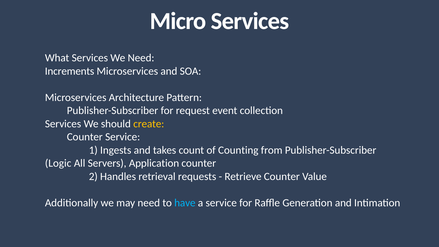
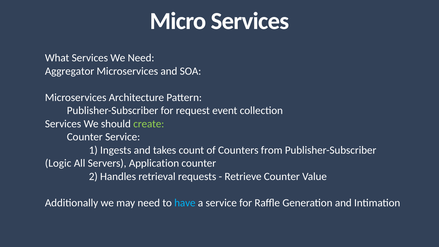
Increments: Increments -> Aggregator (70, 71)
create colour: yellow -> light green (149, 124)
Counting: Counting -> Counters (238, 150)
